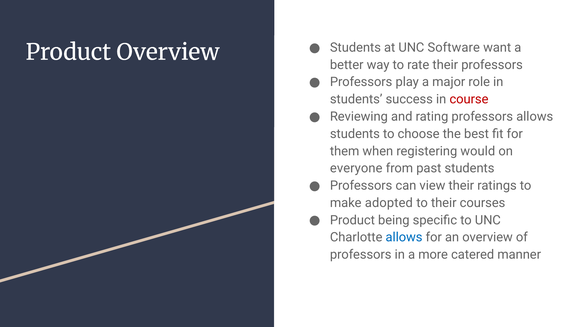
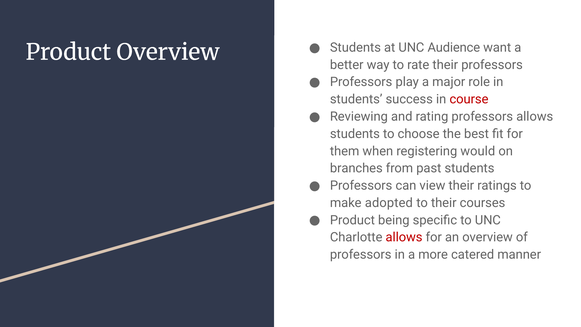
Software: Software -> Audience (454, 48)
everyone: everyone -> branches (356, 168)
allows colour: blue -> red (404, 237)
